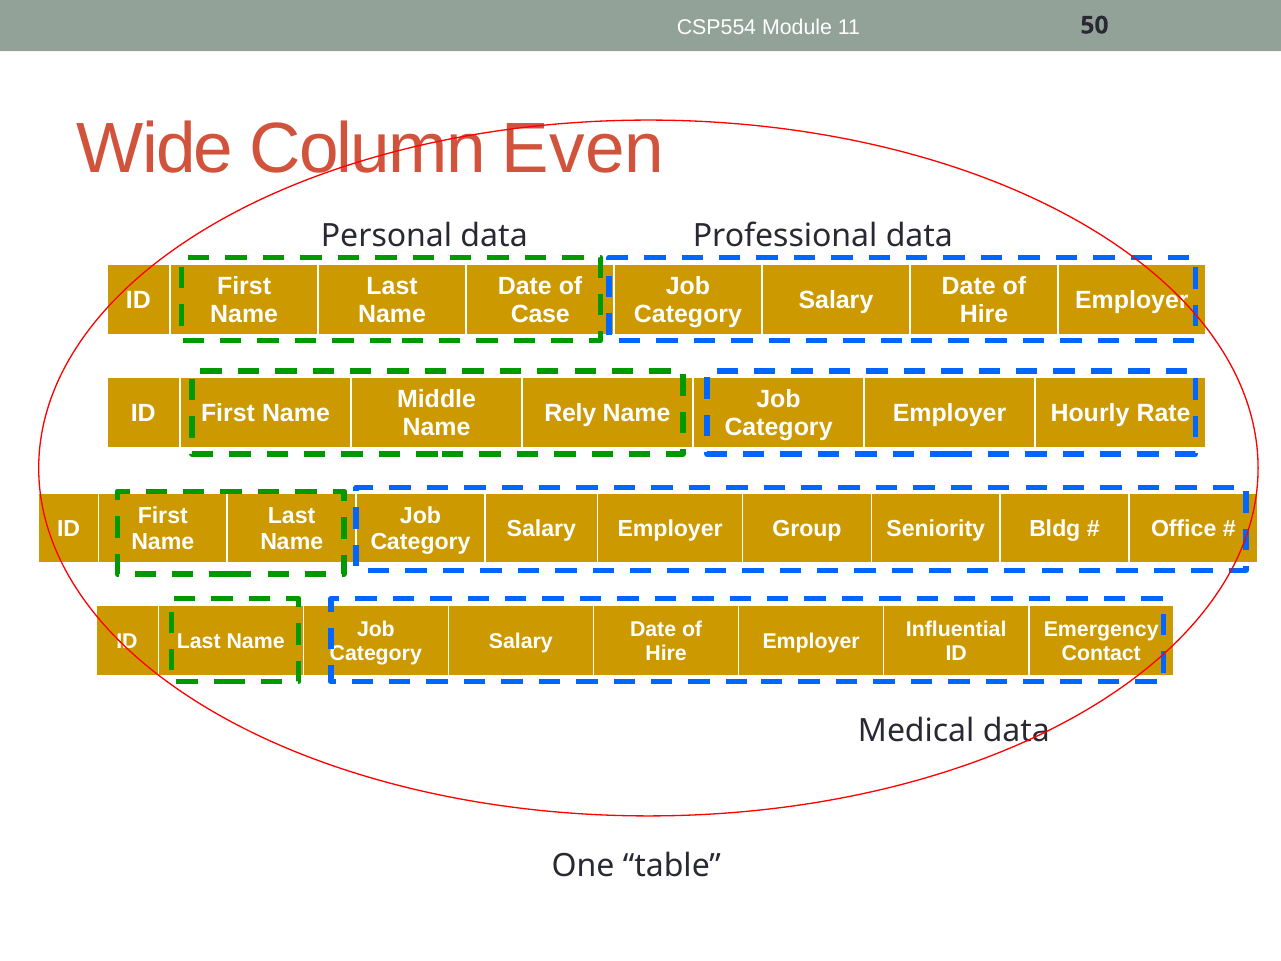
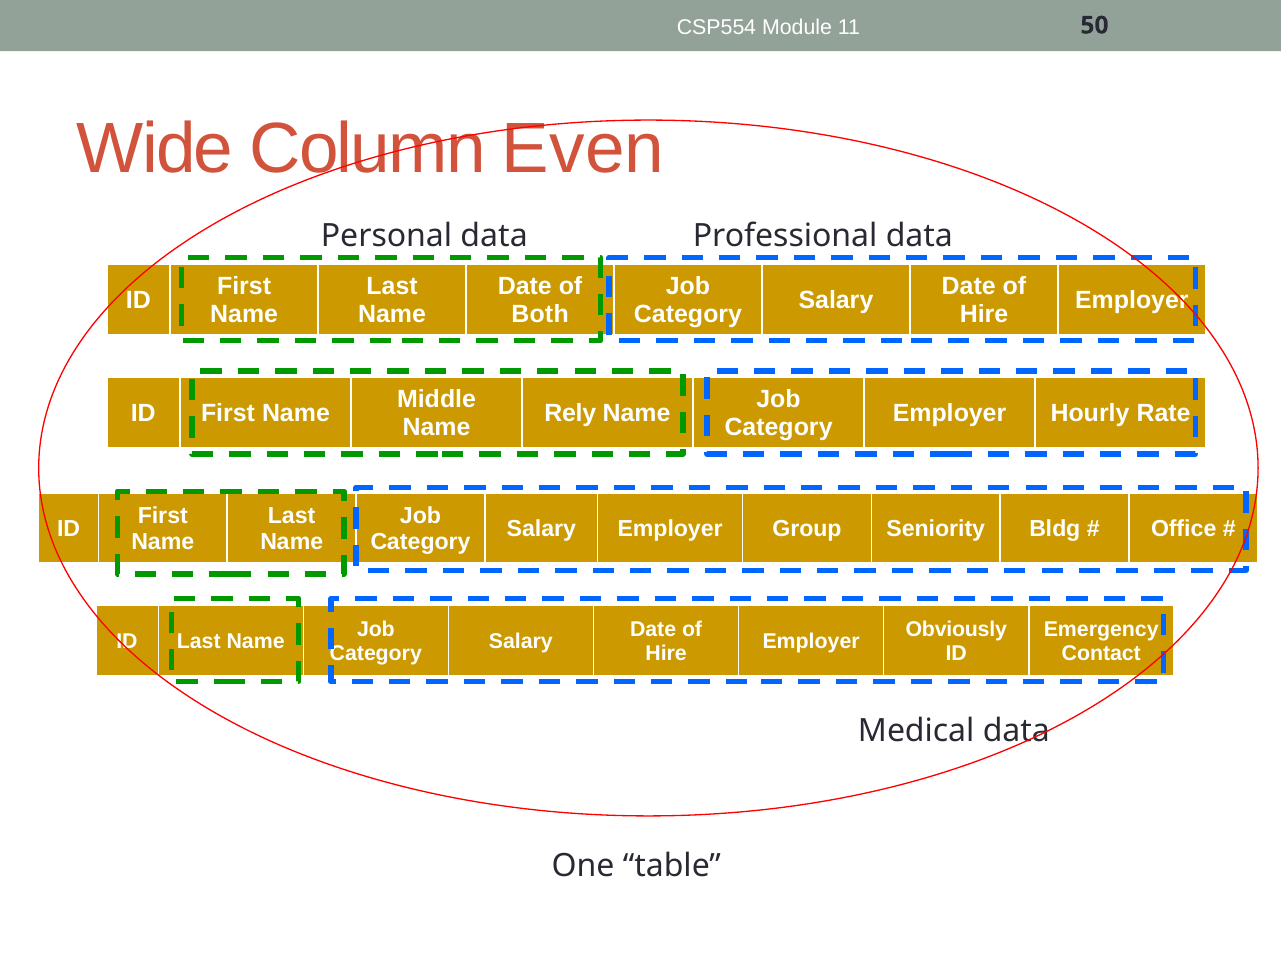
Case: Case -> Both (540, 315)
Influential: Influential -> Obviously (956, 630)
